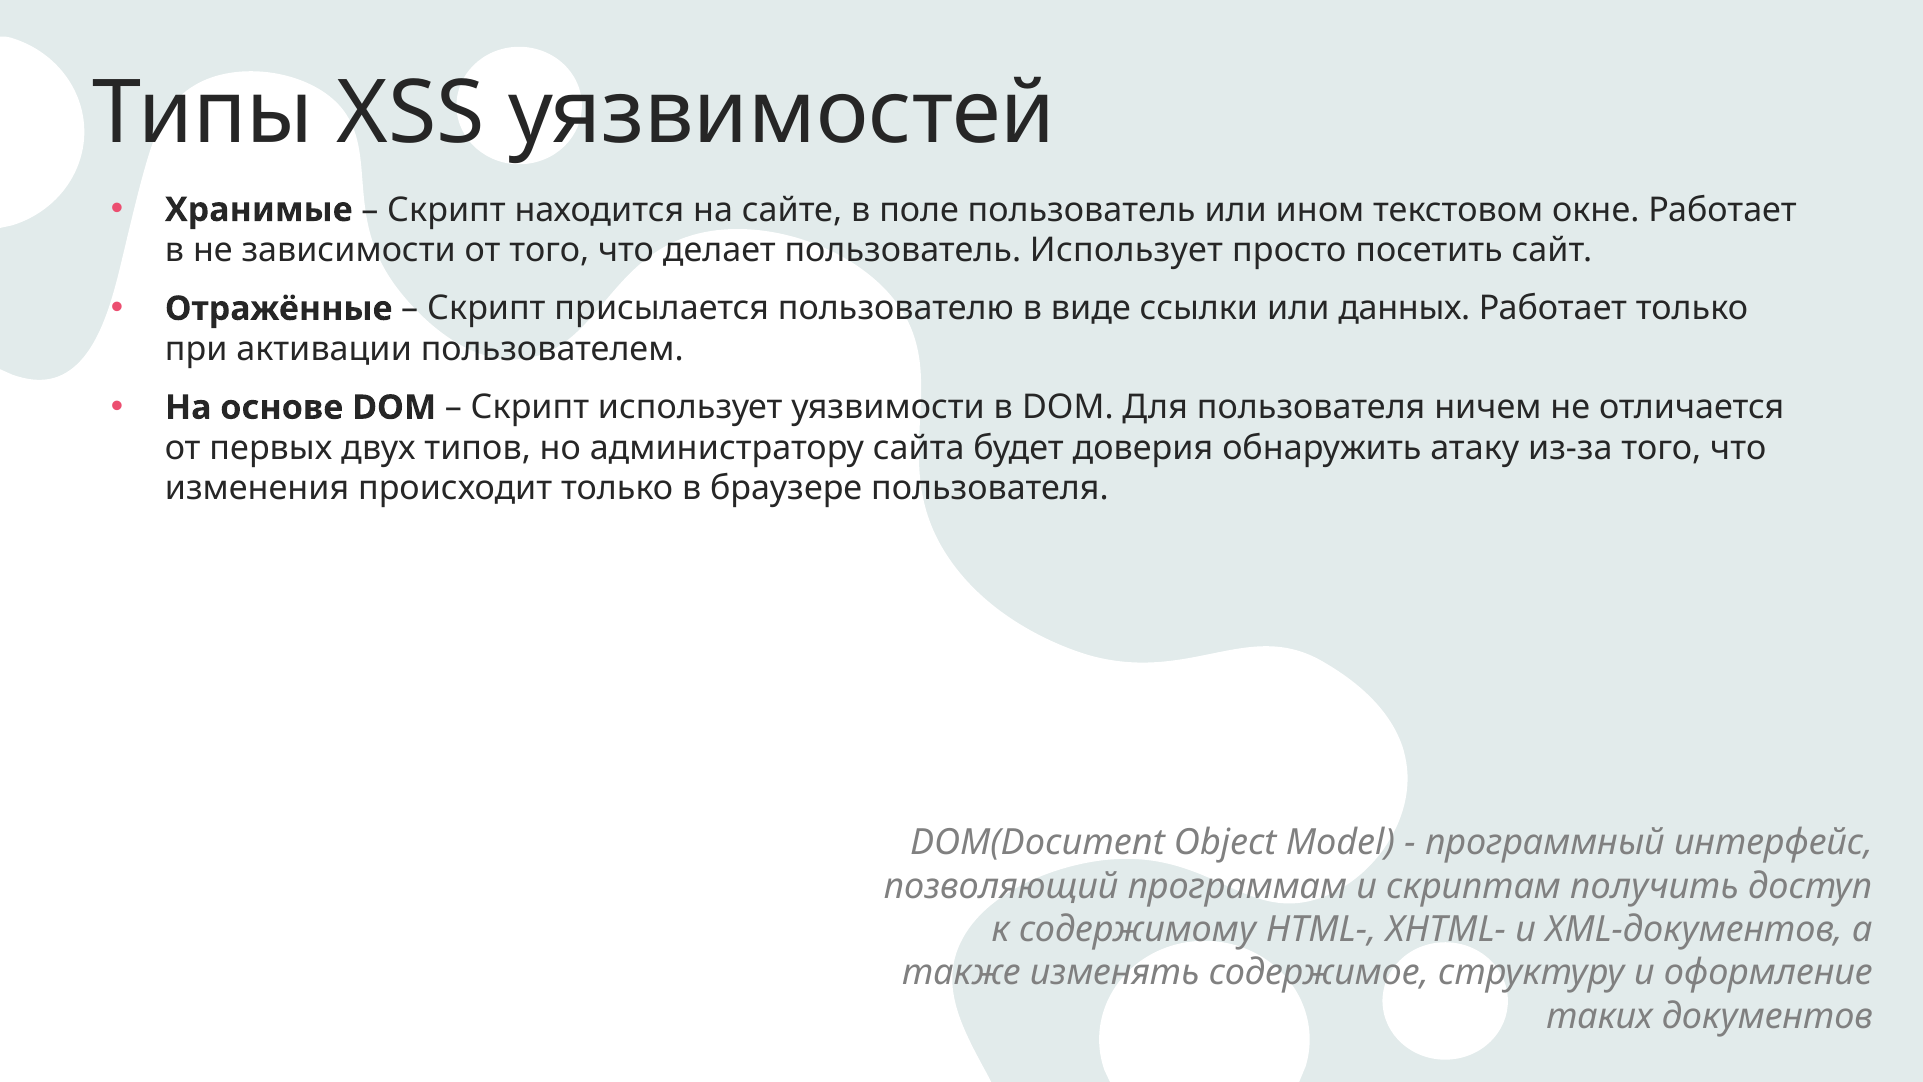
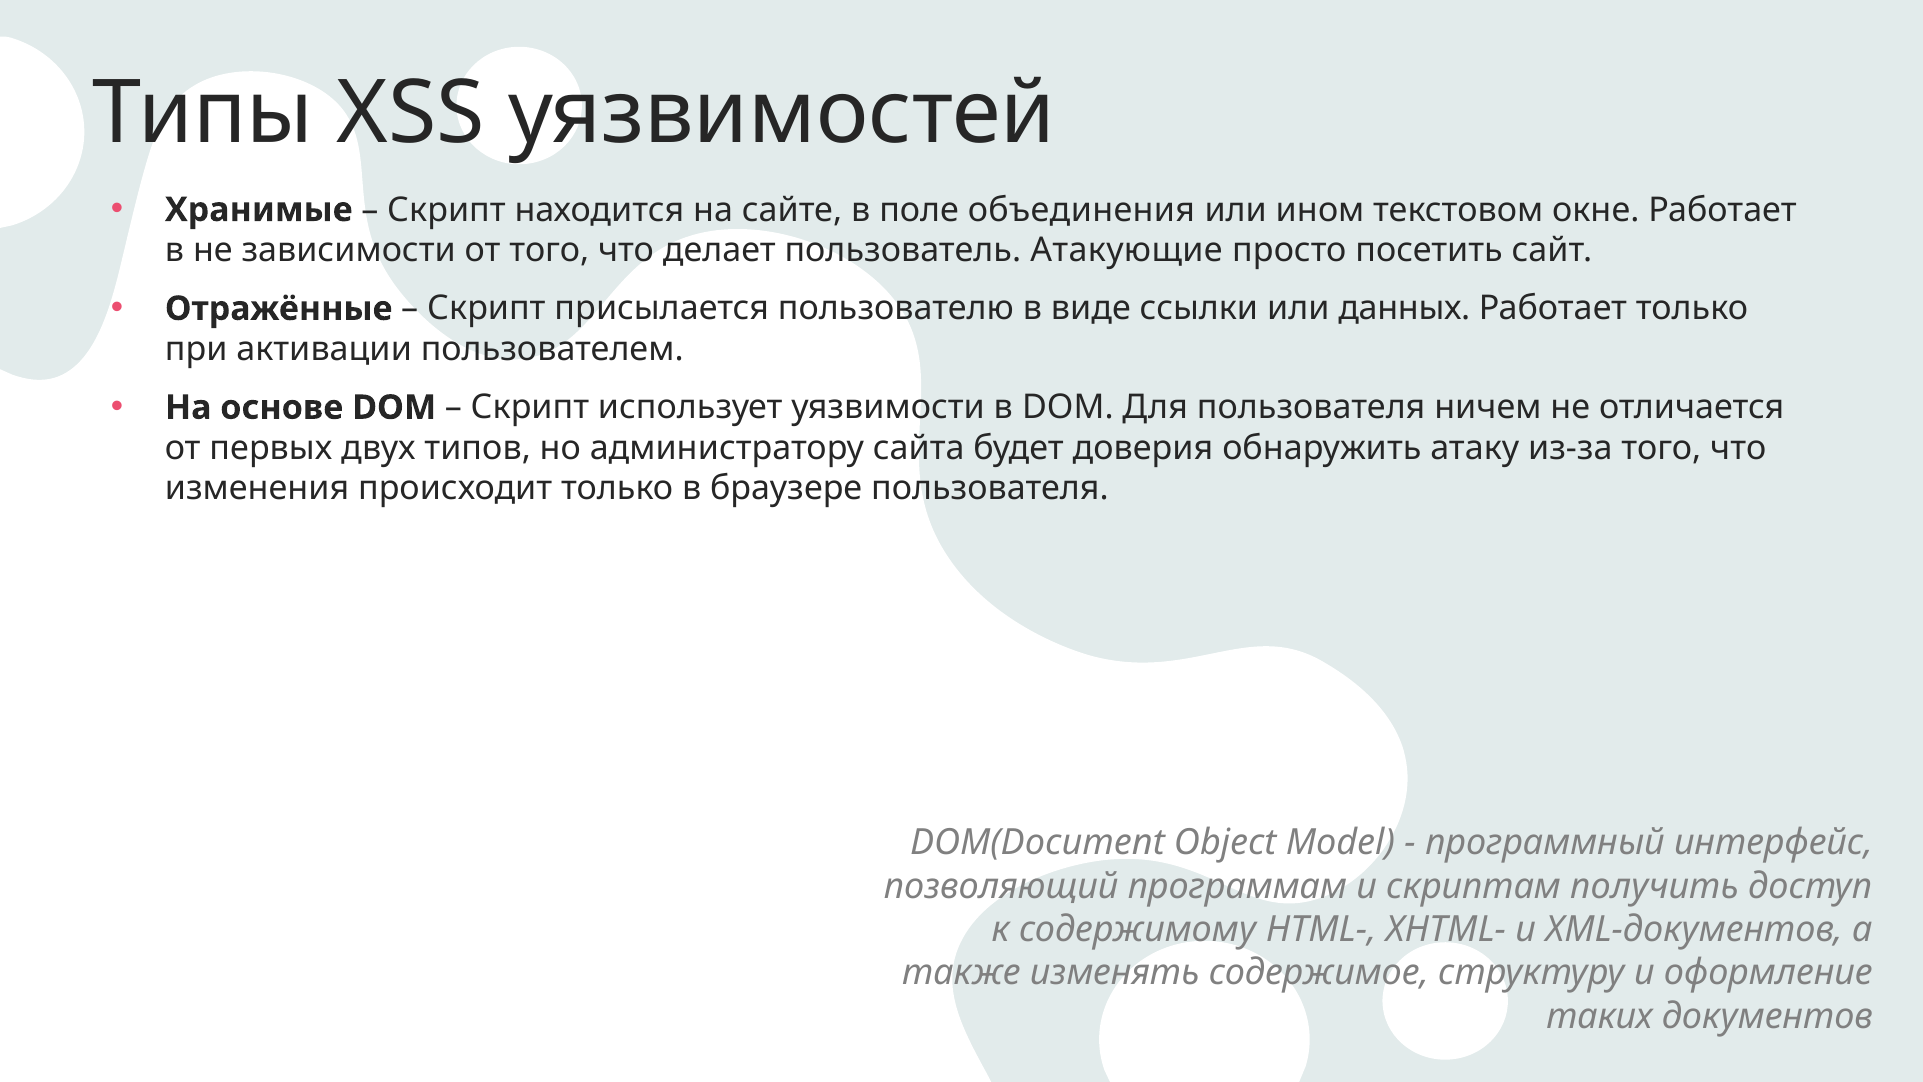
поле пользователь: пользователь -> объединения (1081, 210)
пользователь Использует: Использует -> Атакующие (1126, 250)
